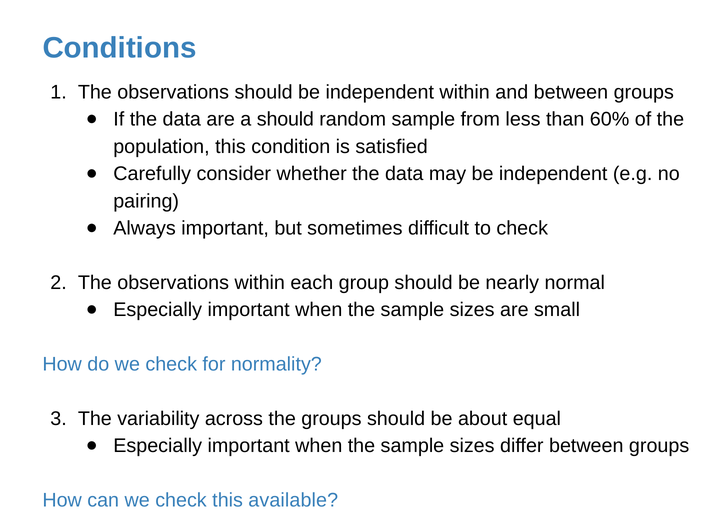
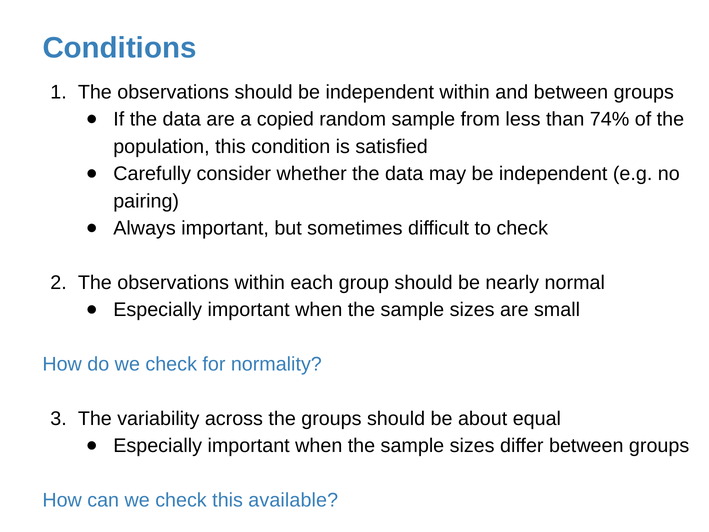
a should: should -> copied (285, 119)
60%: 60% -> 74% (610, 119)
